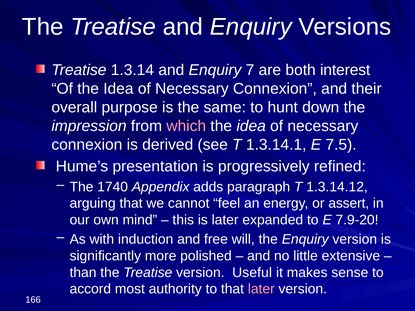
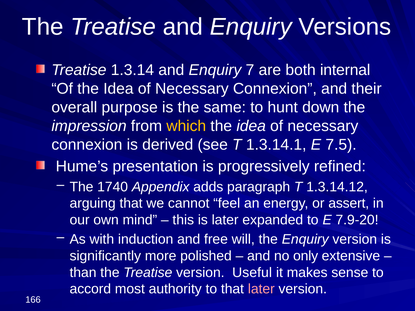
interest: interest -> internal (345, 70)
which colour: pink -> yellow (186, 126)
little: little -> only (306, 256)
